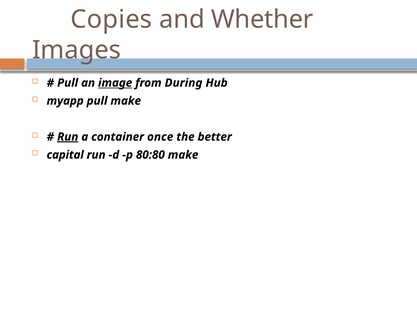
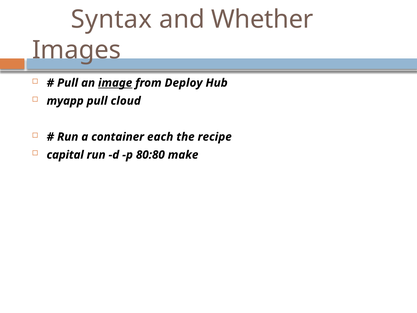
Copies: Copies -> Syntax (111, 20)
During: During -> Deploy (184, 83)
pull make: make -> cloud (126, 101)
Run underline: present -> none (68, 137)
once: once -> each (160, 137)
better: better -> recipe (215, 137)
